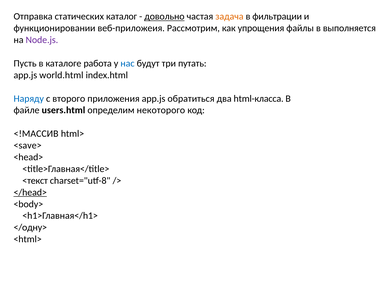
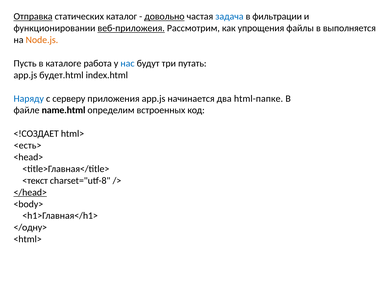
Отправка underline: none -> present (33, 17)
задача colour: orange -> blue (229, 17)
веб-приложеия underline: none -> present (131, 28)
Node.js colour: purple -> orange (42, 40)
world.html: world.html -> будет.html (61, 75)
второго: второго -> серверу (69, 99)
обратиться: обратиться -> начинается (191, 99)
html-класса: html-класса -> html-папке (258, 99)
users.html: users.html -> name.html (64, 110)
некоторого: некоторого -> встроенных (161, 110)
<!МАССИВ: <!МАССИВ -> <!СОЗДАЕТ (36, 134)
<save>: <save> -> <есть> (28, 146)
